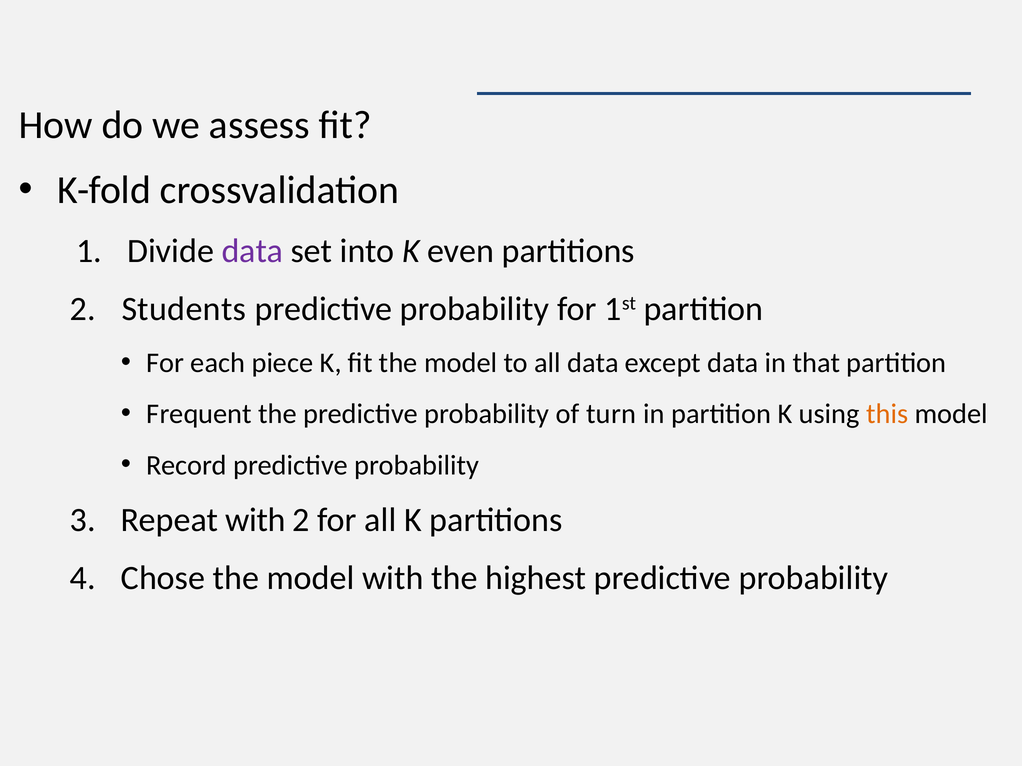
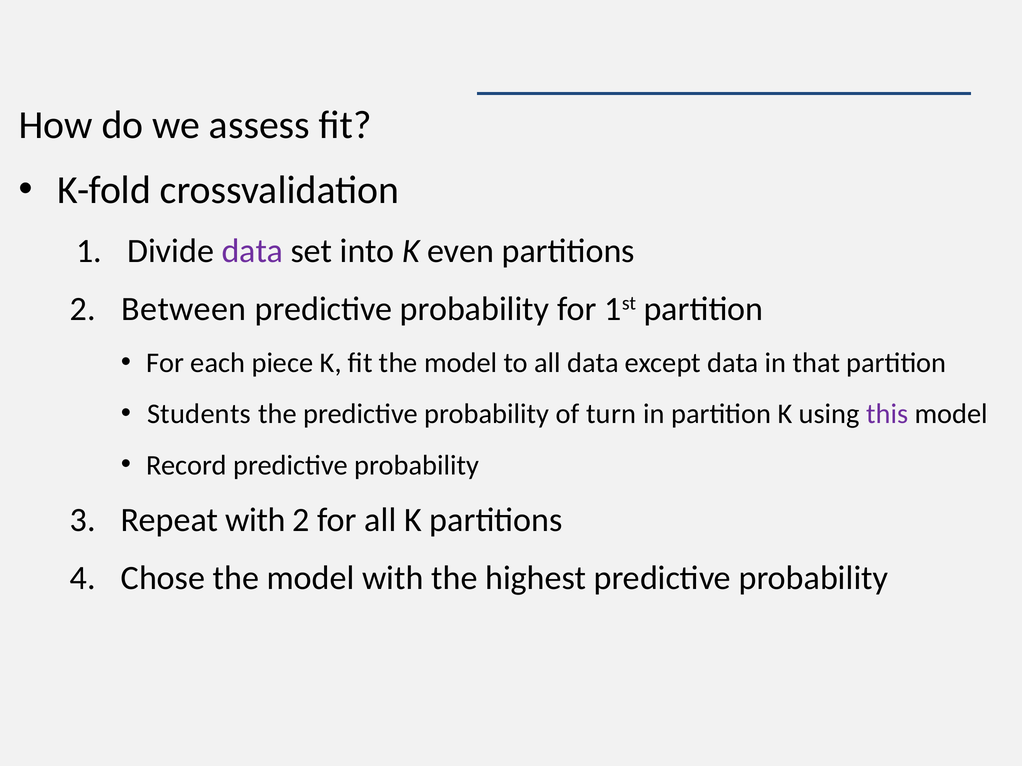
Students: Students -> Between (184, 309)
Frequent: Frequent -> Students (199, 414)
this colour: orange -> purple (887, 414)
